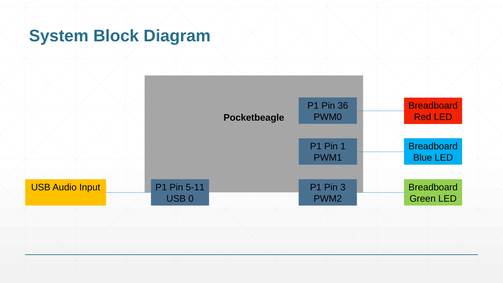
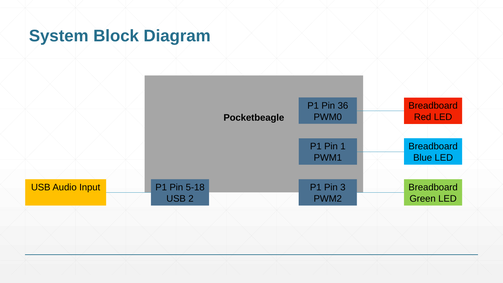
5-11: 5-11 -> 5-18 (195, 187)
0: 0 -> 2 (191, 199)
